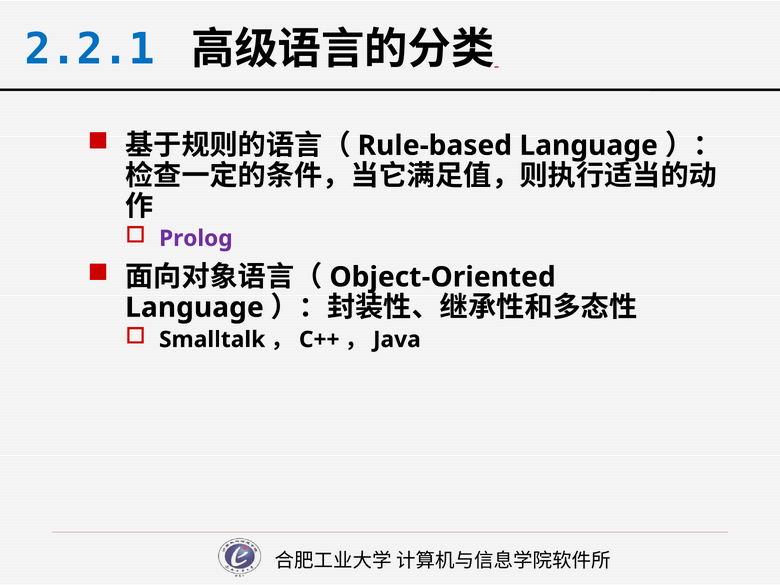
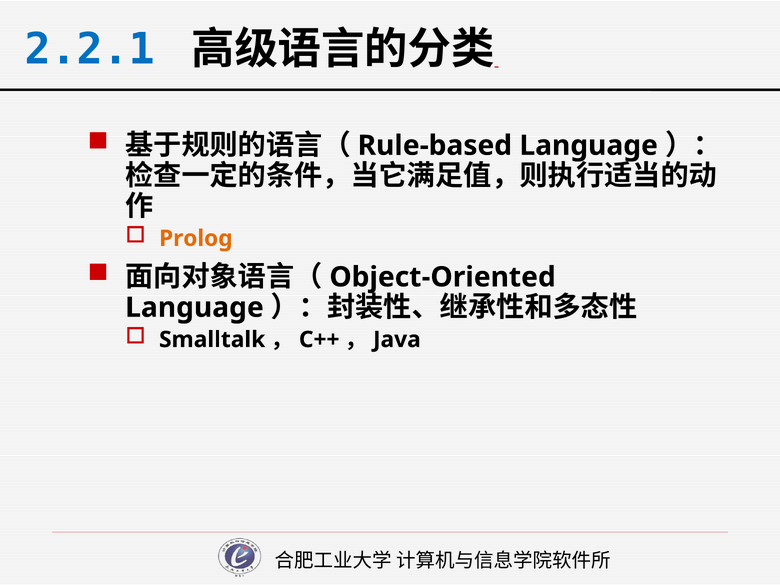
Prolog colour: purple -> orange (196, 238)
